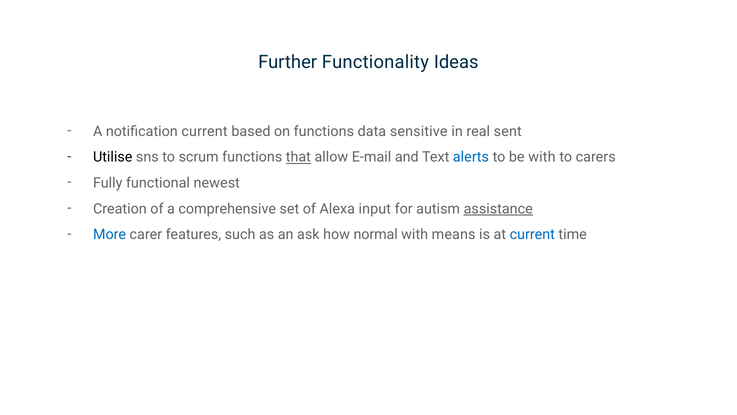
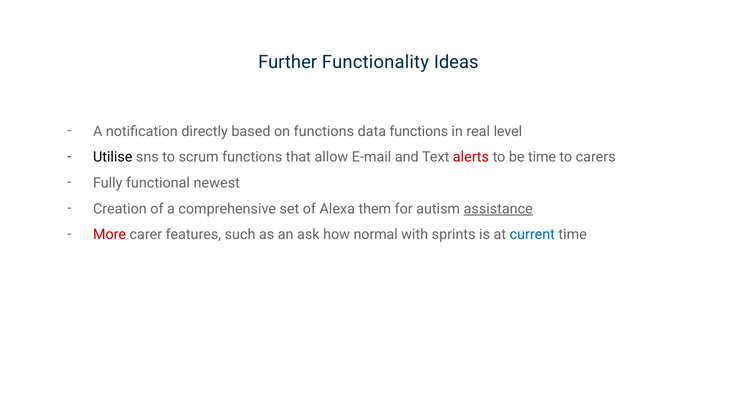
notification current: current -> directly (205, 131)
data sensitive: sensitive -> functions (419, 131)
sent: sent -> level (508, 131)
that underline: present -> none (298, 157)
alerts colour: blue -> red (471, 157)
be with: with -> time (542, 157)
input: input -> them (375, 209)
More colour: blue -> red (110, 234)
means: means -> sprints (454, 234)
